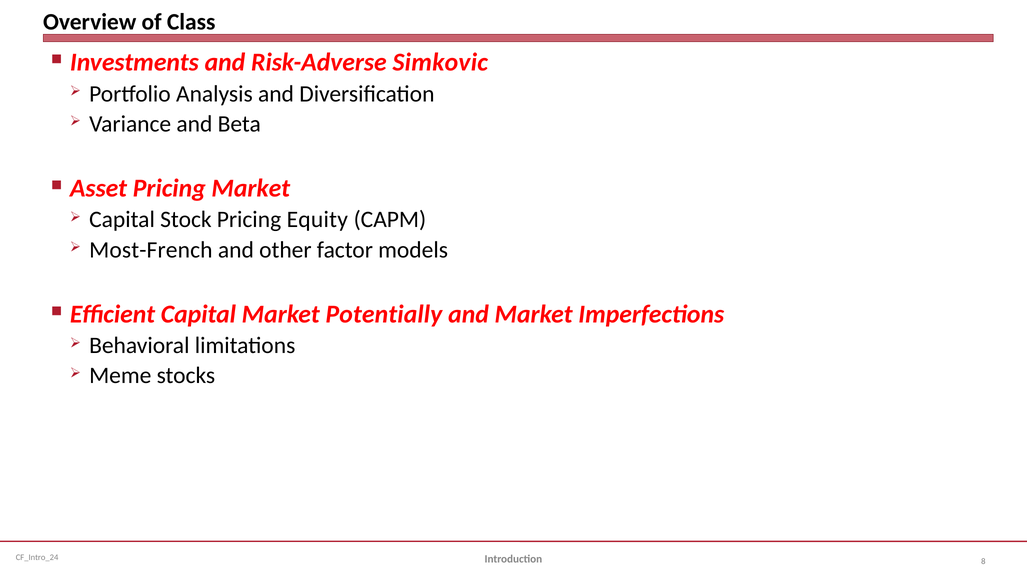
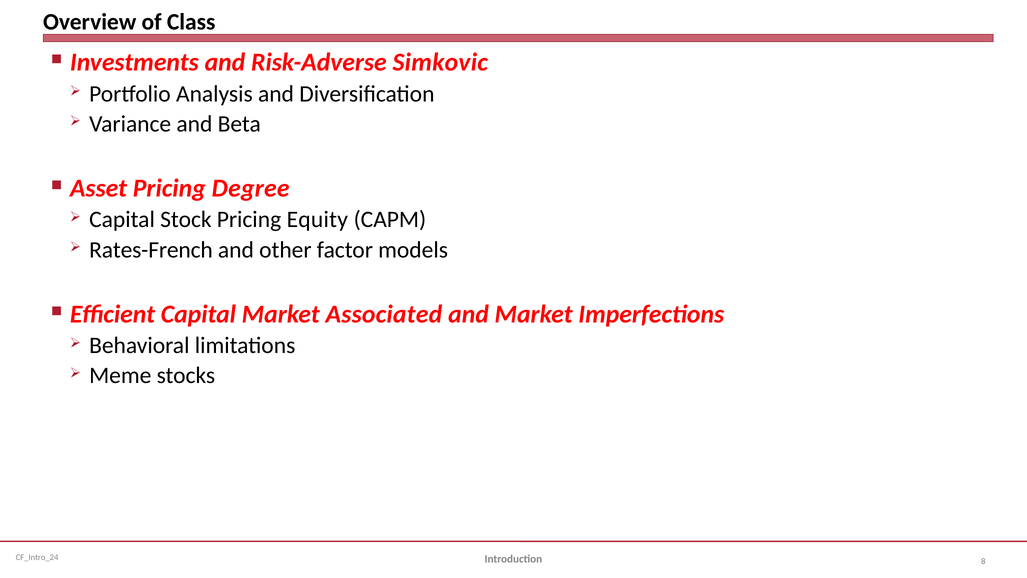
Pricing Market: Market -> Degree (251, 188)
Most-French: Most-French -> Rates-French (151, 250)
Potentially: Potentially -> Associated (384, 314)
